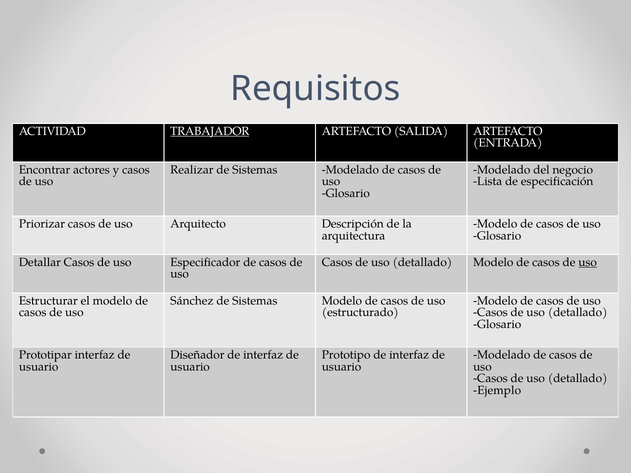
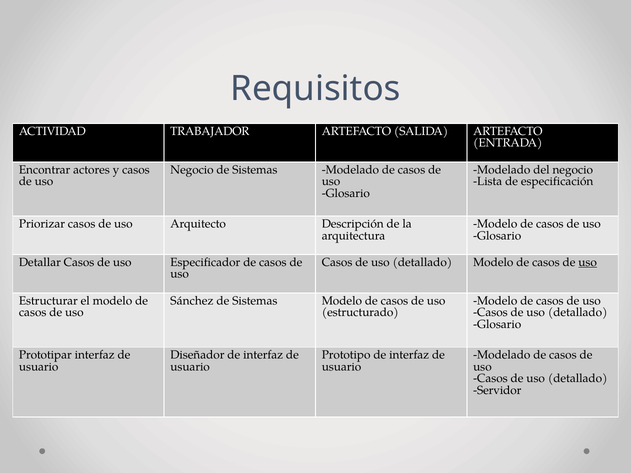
TRABAJADOR underline: present -> none (210, 131)
Realizar: Realizar -> Negocio (192, 170)
Ejemplo: Ejemplo -> Servidor (497, 390)
